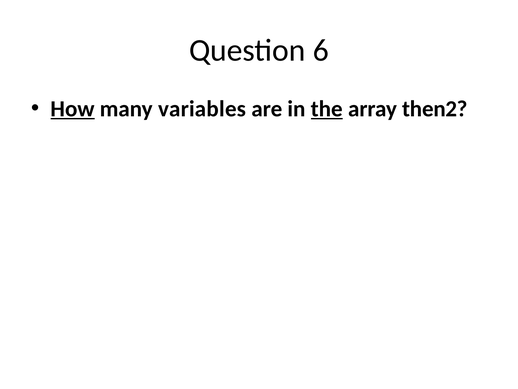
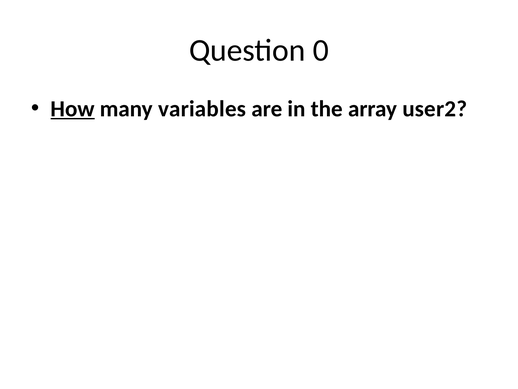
6: 6 -> 0 (321, 50)
the underline: present -> none (327, 109)
then2: then2 -> user2 (435, 109)
